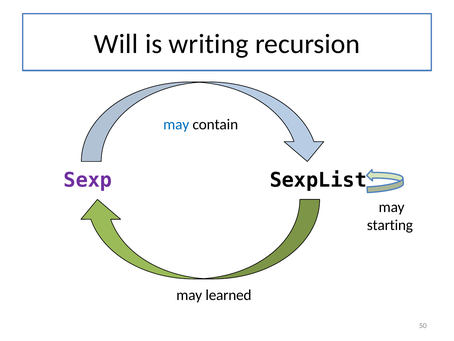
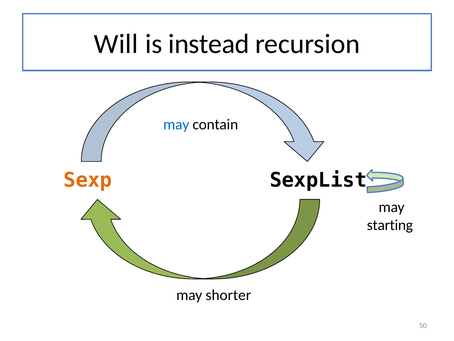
writing: writing -> instead (209, 44)
Sexp colour: purple -> orange (88, 180)
learned: learned -> shorter (228, 295)
